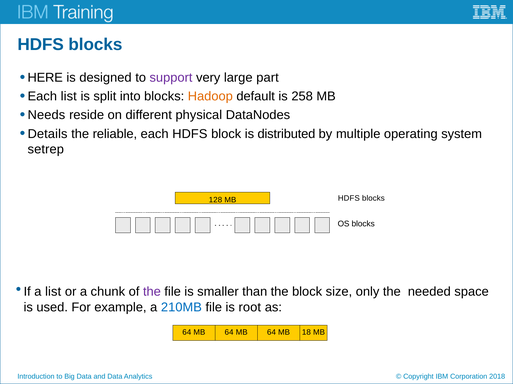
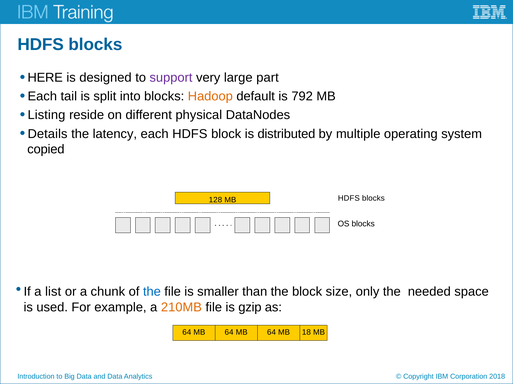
Each list: list -> tail (69, 97)
258: 258 -> 792 (302, 97)
Needs: Needs -> Listing (46, 115)
reliable: reliable -> latency (115, 134)
setrep: setrep -> copied (46, 149)
the colour: purple -> blue (152, 292)
210MB colour: blue -> orange (181, 308)
root: root -> gzip (250, 308)
